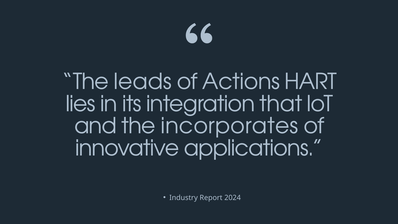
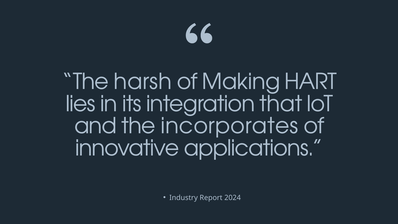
leads: leads -> harsh (143, 82)
Actions: Actions -> Making (241, 82)
